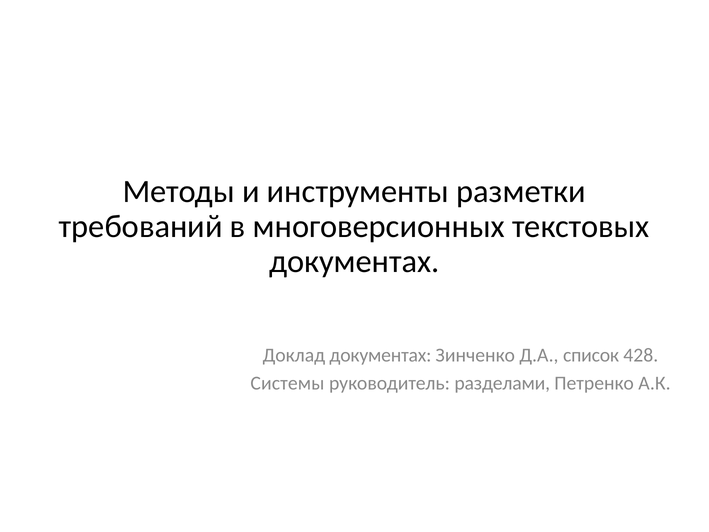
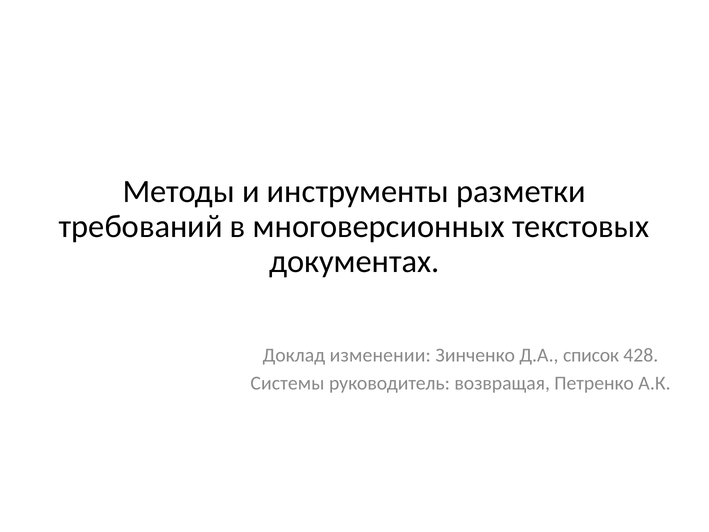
Доклад документах: документах -> изменении (380, 355)
разделами: разделами -> возвращая (502, 383)
